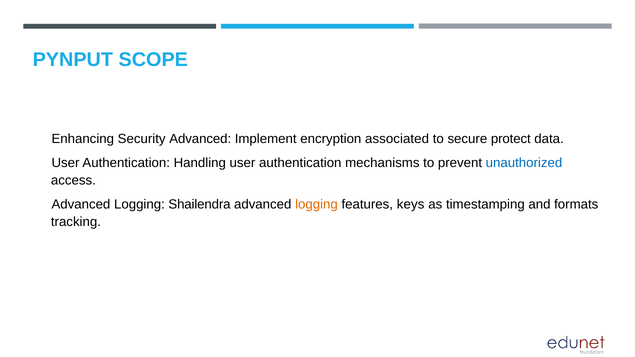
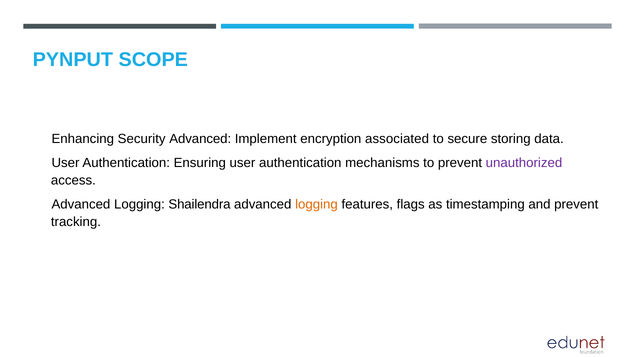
protect: protect -> storing (511, 139)
Handling: Handling -> Ensuring (200, 163)
unauthorized colour: blue -> purple (524, 163)
keys: keys -> flags (411, 204)
and formats: formats -> prevent (576, 204)
